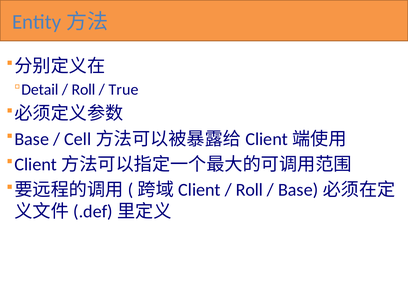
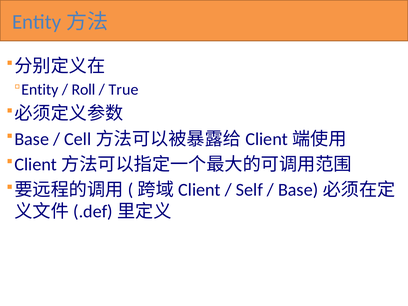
Detail: Detail -> Entity (40, 89)
Roll: Roll -> Self (249, 190)
